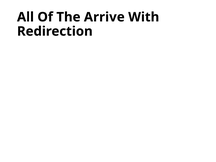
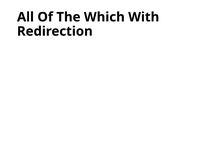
Arrive: Arrive -> Which (104, 17)
